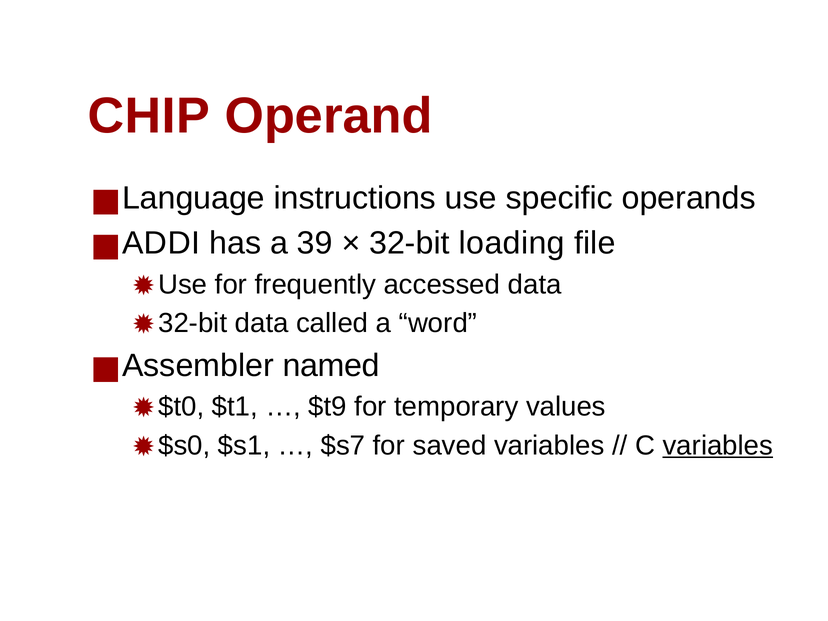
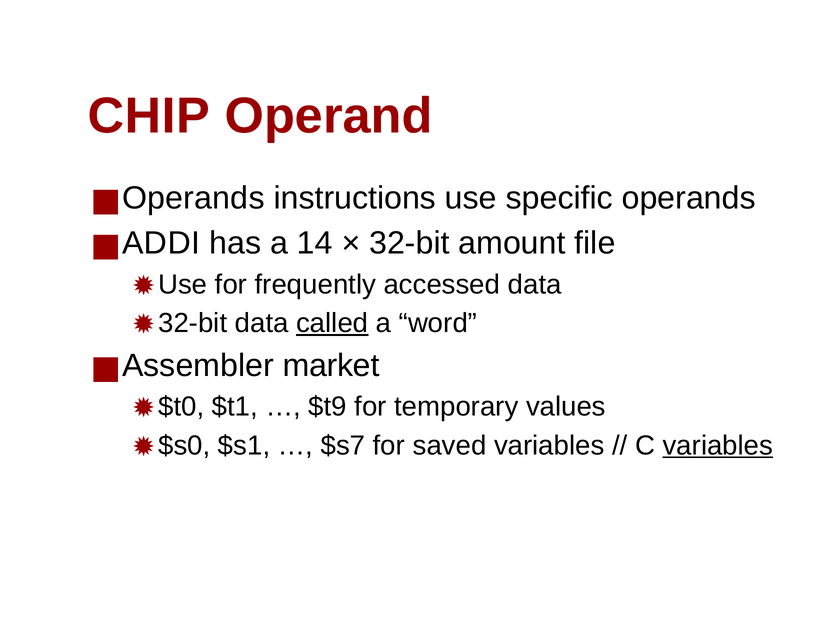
Language: Language -> Operands (193, 198)
39: 39 -> 14 (315, 243)
loading: loading -> amount (512, 243)
called underline: none -> present (332, 323)
named: named -> market (331, 366)
